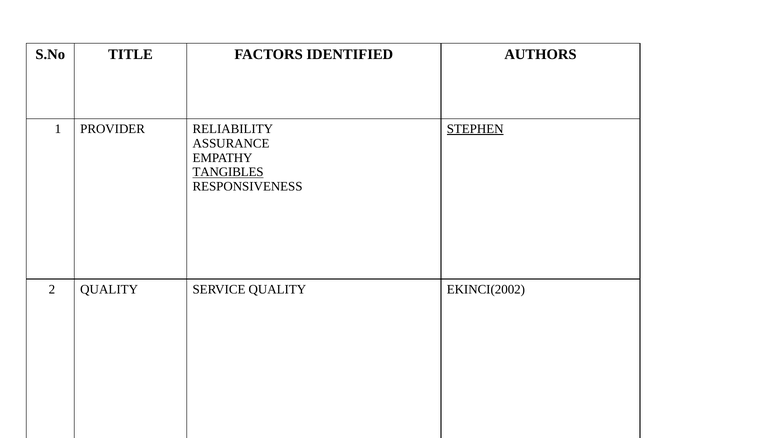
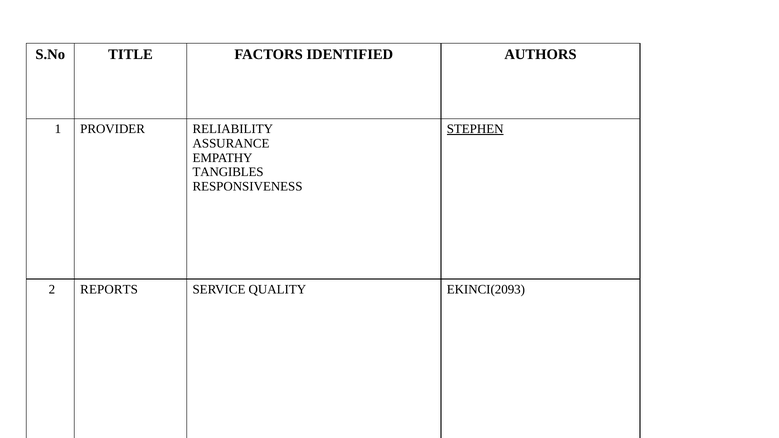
TANGIBLES underline: present -> none (228, 172)
2 QUALITY: QUALITY -> REPORTS (109, 289)
EKINCI(2002: EKINCI(2002 -> EKINCI(2093 (486, 289)
